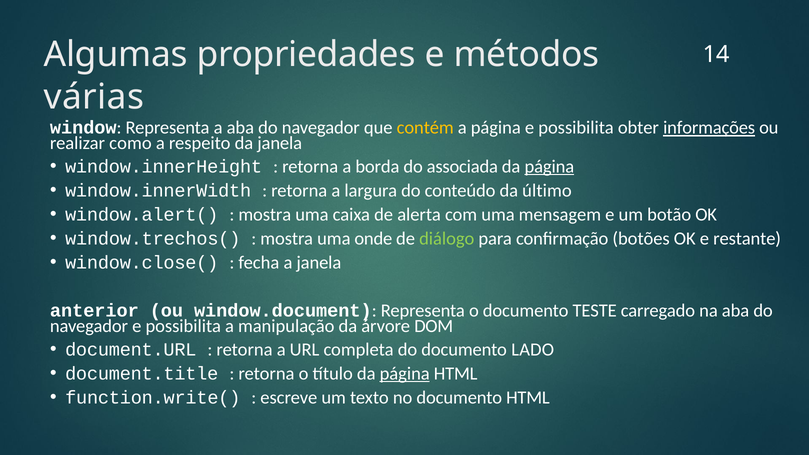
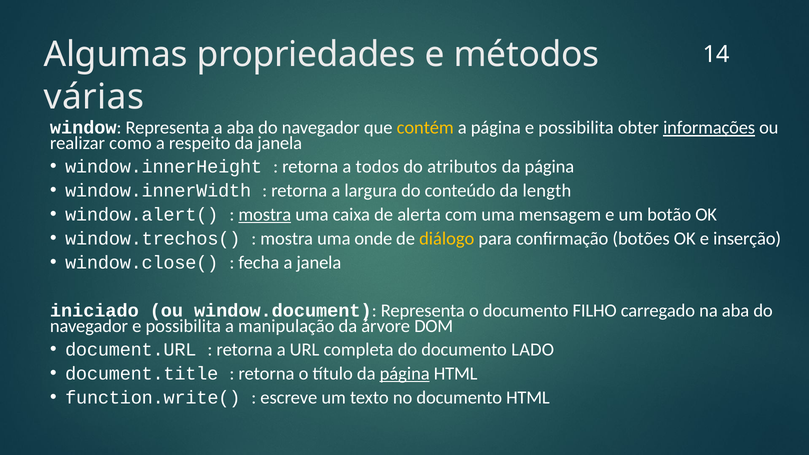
borda: borda -> todos (377, 167)
associada: associada -> atributos (462, 167)
página underline: present -> none (549, 167)
último: último -> length (547, 191)
mostra underline: none -> present (265, 215)
diálogo colour: light green -> yellow (447, 239)
restante: restante -> inserção (747, 239)
anterior: anterior -> iniciado (94, 311)
TESTE: TESTE -> FILHO (595, 311)
